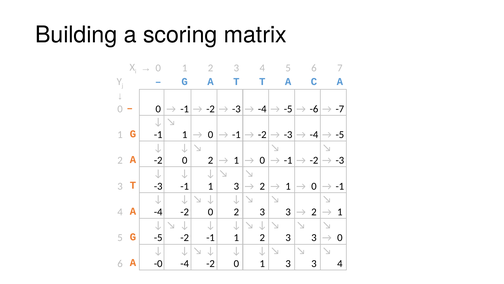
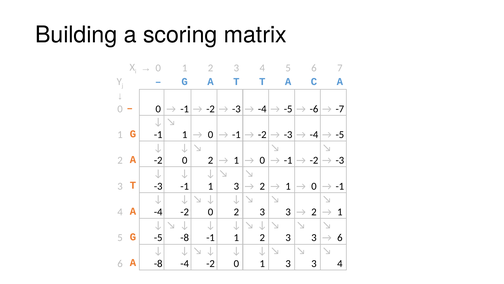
-5 -2: -2 -> -8 (185, 237)
0: 0 -> 6 (340, 237)
A -0: -0 -> -8 (158, 263)
